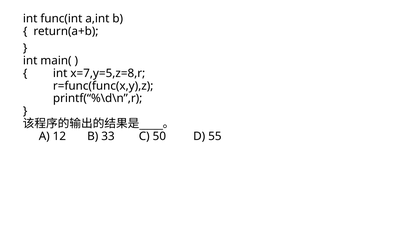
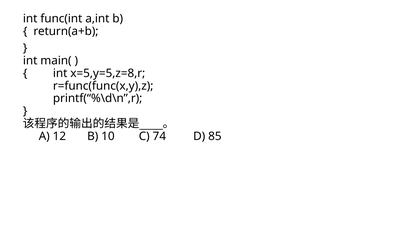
x=7,y=5,z=8,r: x=7,y=5,z=8,r -> x=5,y=5,z=8,r (108, 73)
33: 33 -> 10 (108, 136)
50: 50 -> 74 (159, 136)
55: 55 -> 85 (215, 136)
